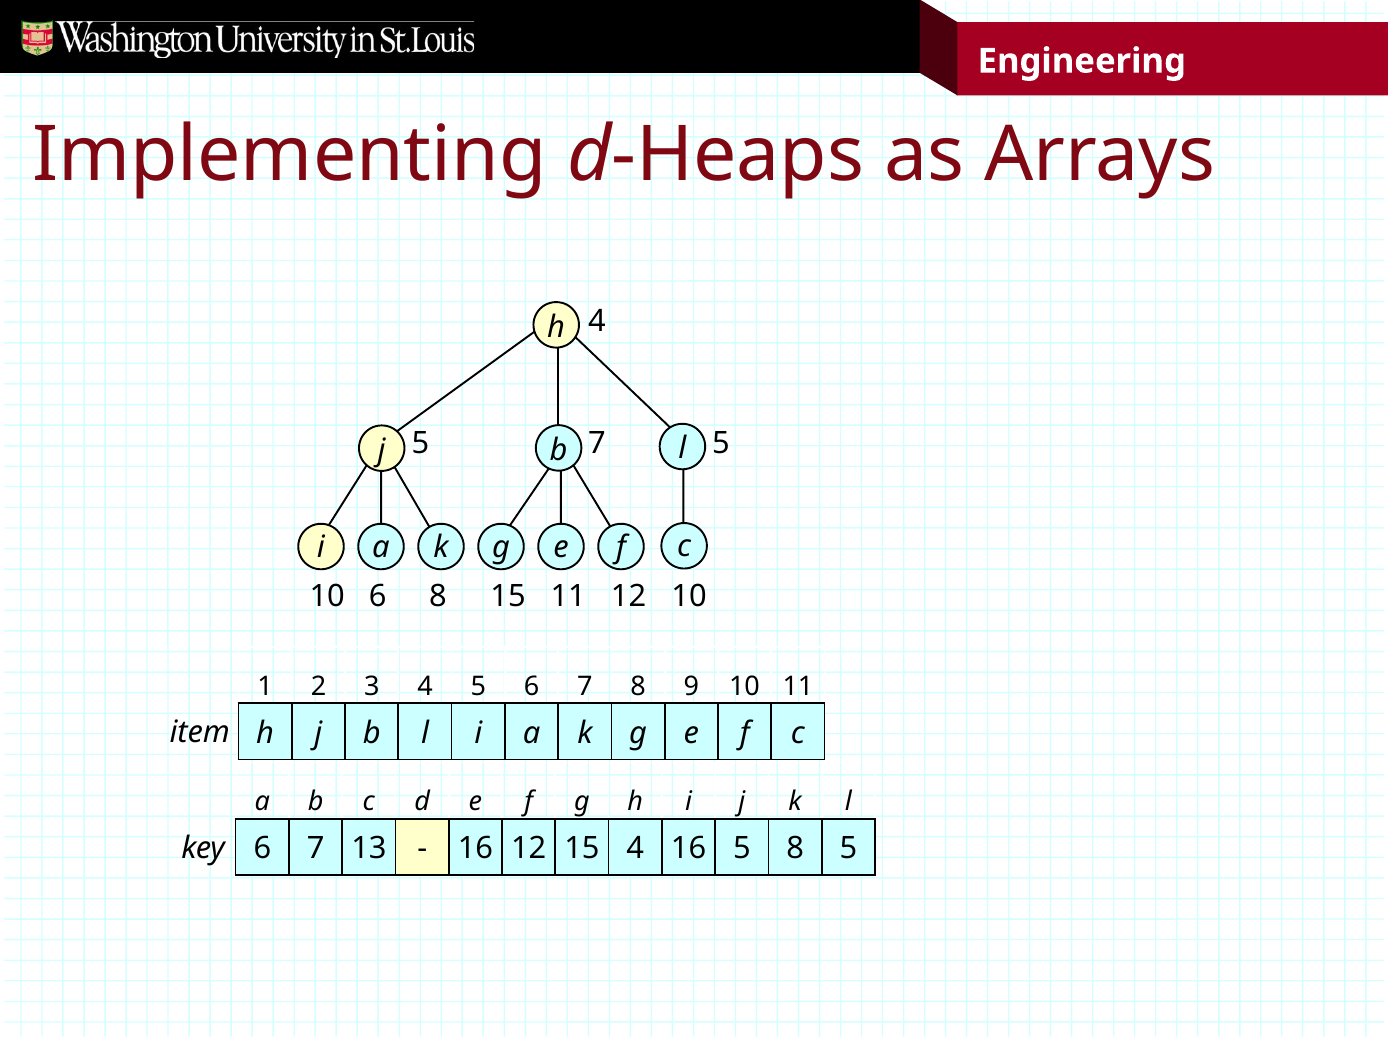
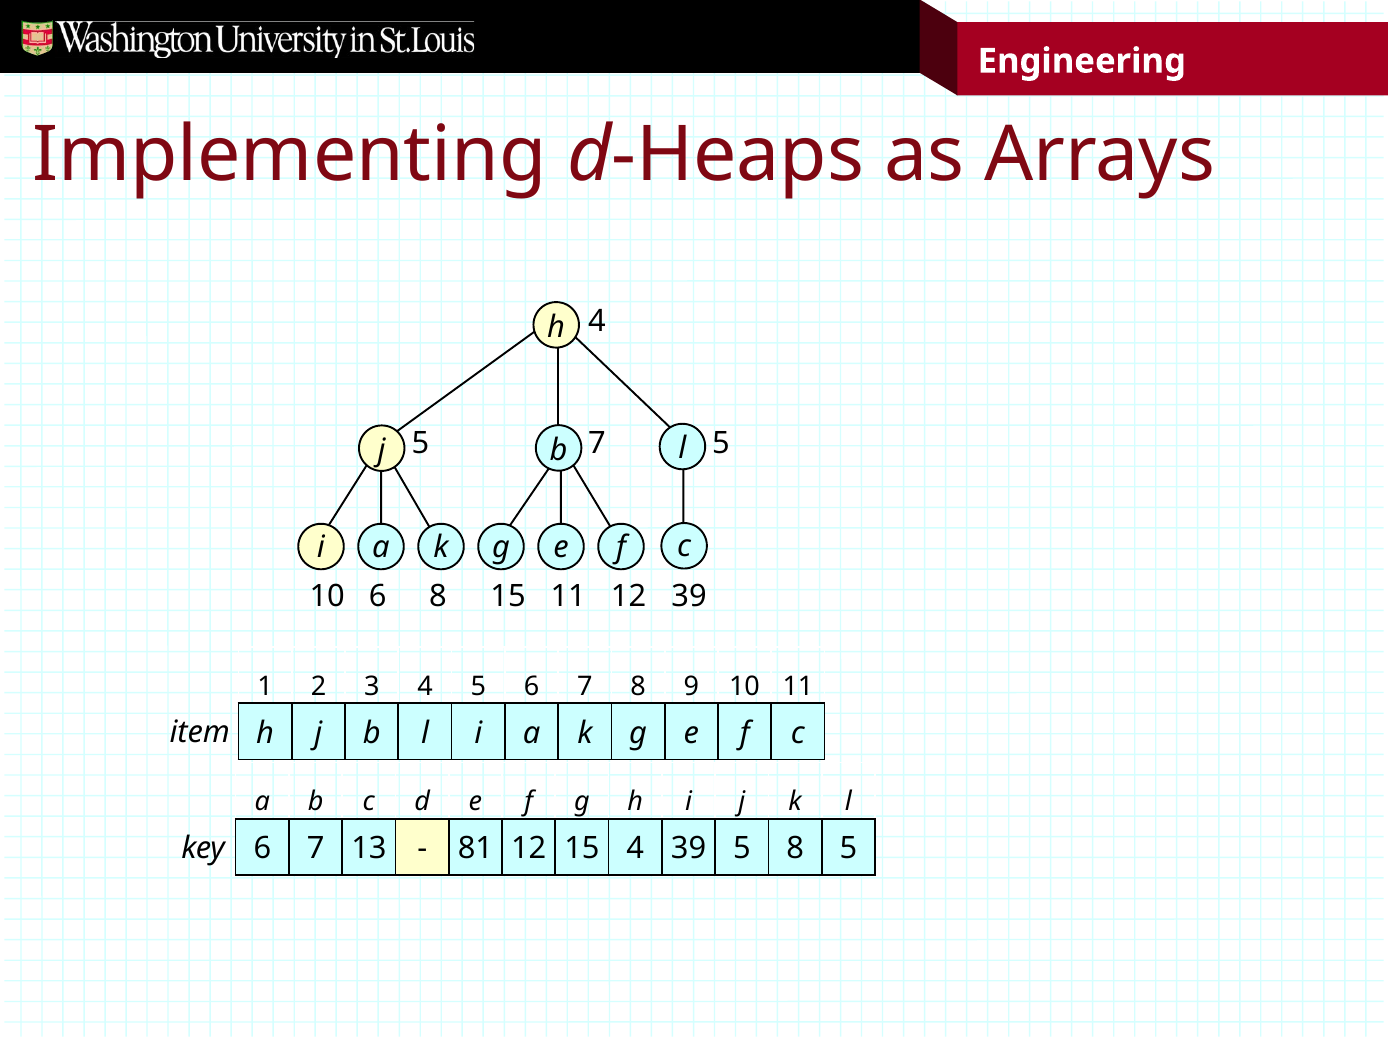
12 10: 10 -> 39 (689, 597)
16: 16 -> 81 (475, 849)
4 16: 16 -> 39 (689, 849)
